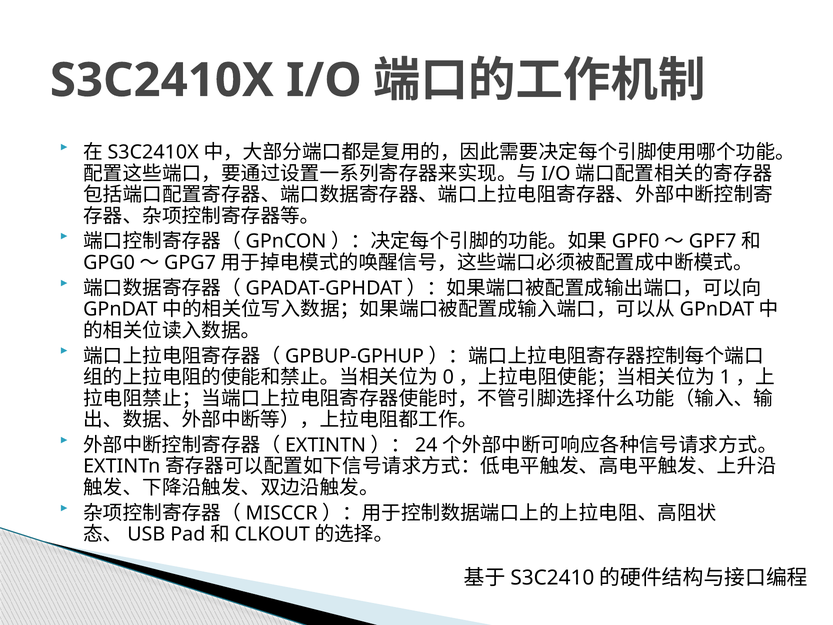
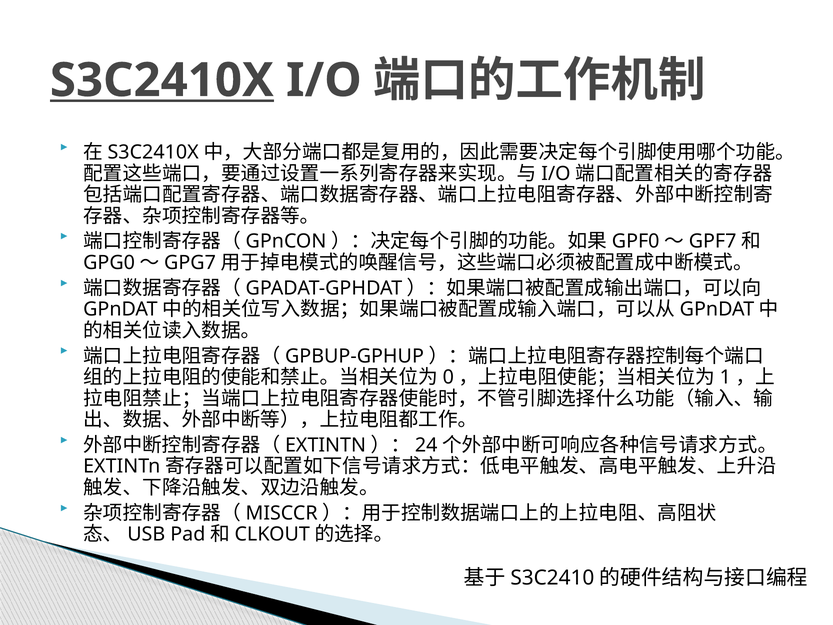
S3C2410X underline: none -> present (162, 80)
